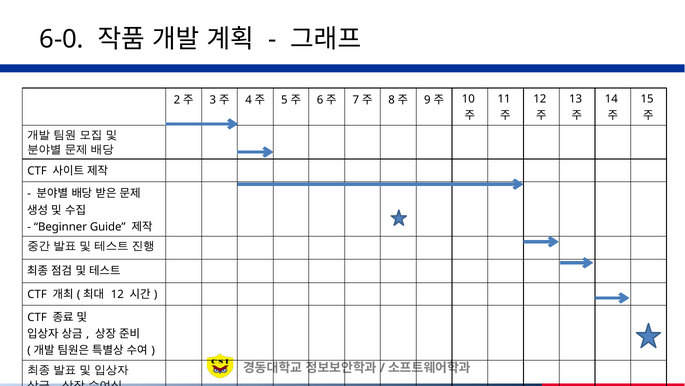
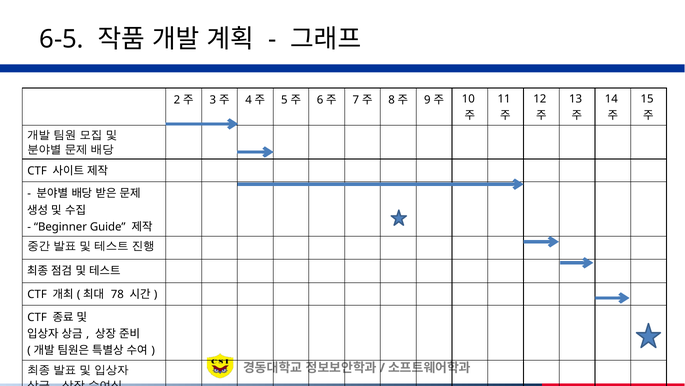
6-0: 6-0 -> 6-5 (62, 39)
12: 12 -> 78 (117, 294)
